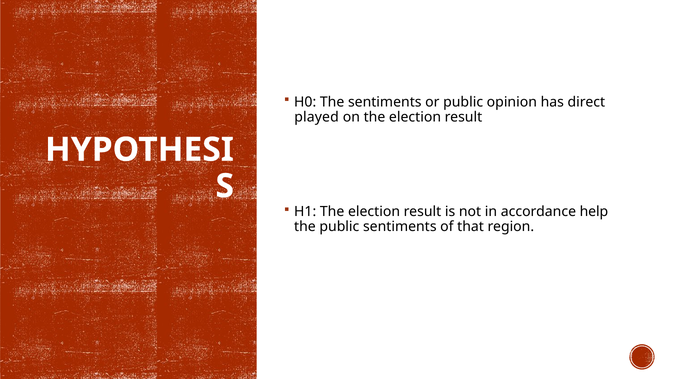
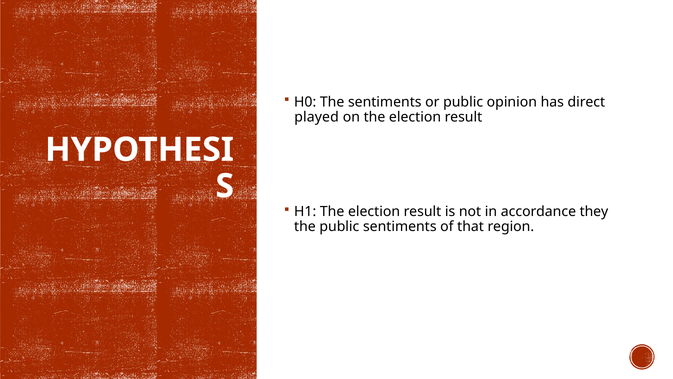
help: help -> they (594, 211)
